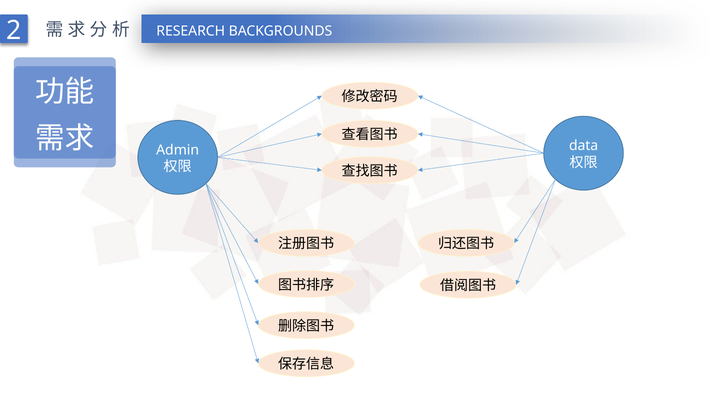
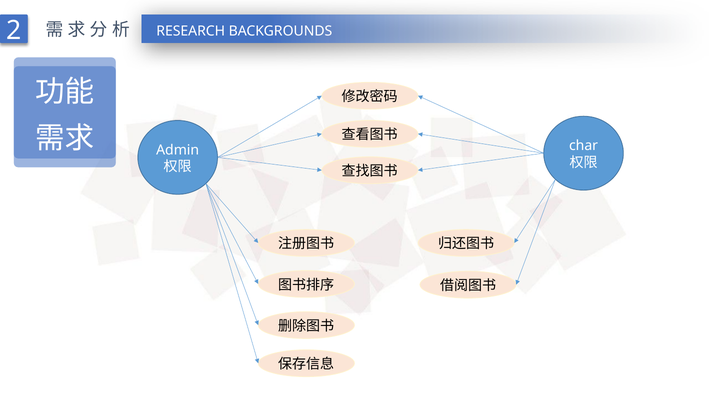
data: data -> char (584, 146)
